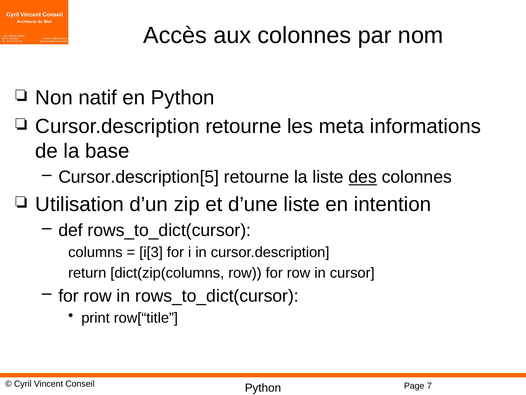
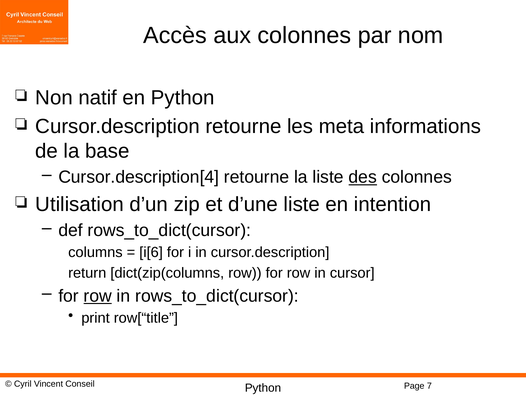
Cursor.description[5: Cursor.description[5 -> Cursor.description[4 (139, 177)
i[3: i[3 -> i[6 (151, 252)
row underline: none -> present (98, 296)
